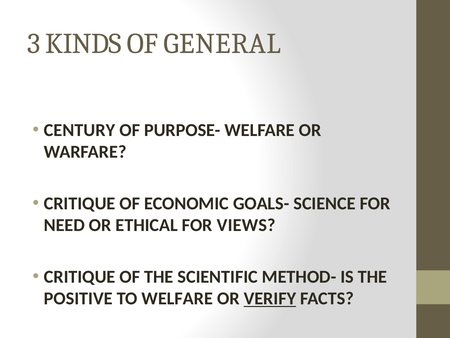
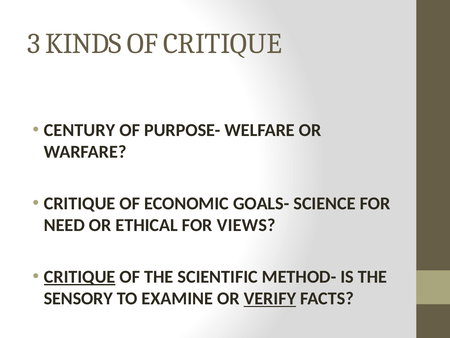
OF GENERAL: GENERAL -> CRITIQUE (222, 44)
CRITIQUE underline: none -> present (80, 276)
POSITIVE: POSITIVE -> SENSORY (78, 298)
TO WELFARE: WELFARE -> EXAMINE (177, 298)
